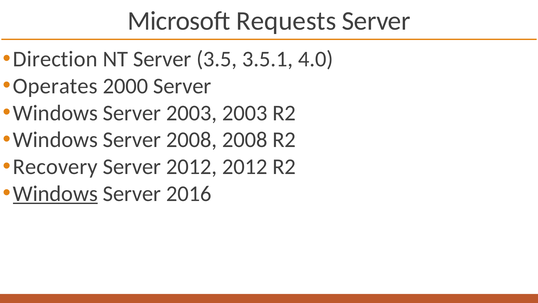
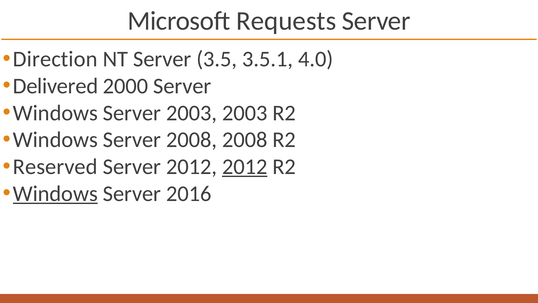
Operates: Operates -> Delivered (55, 86)
Recovery: Recovery -> Reserved (55, 167)
2012 underline: none -> present (245, 167)
